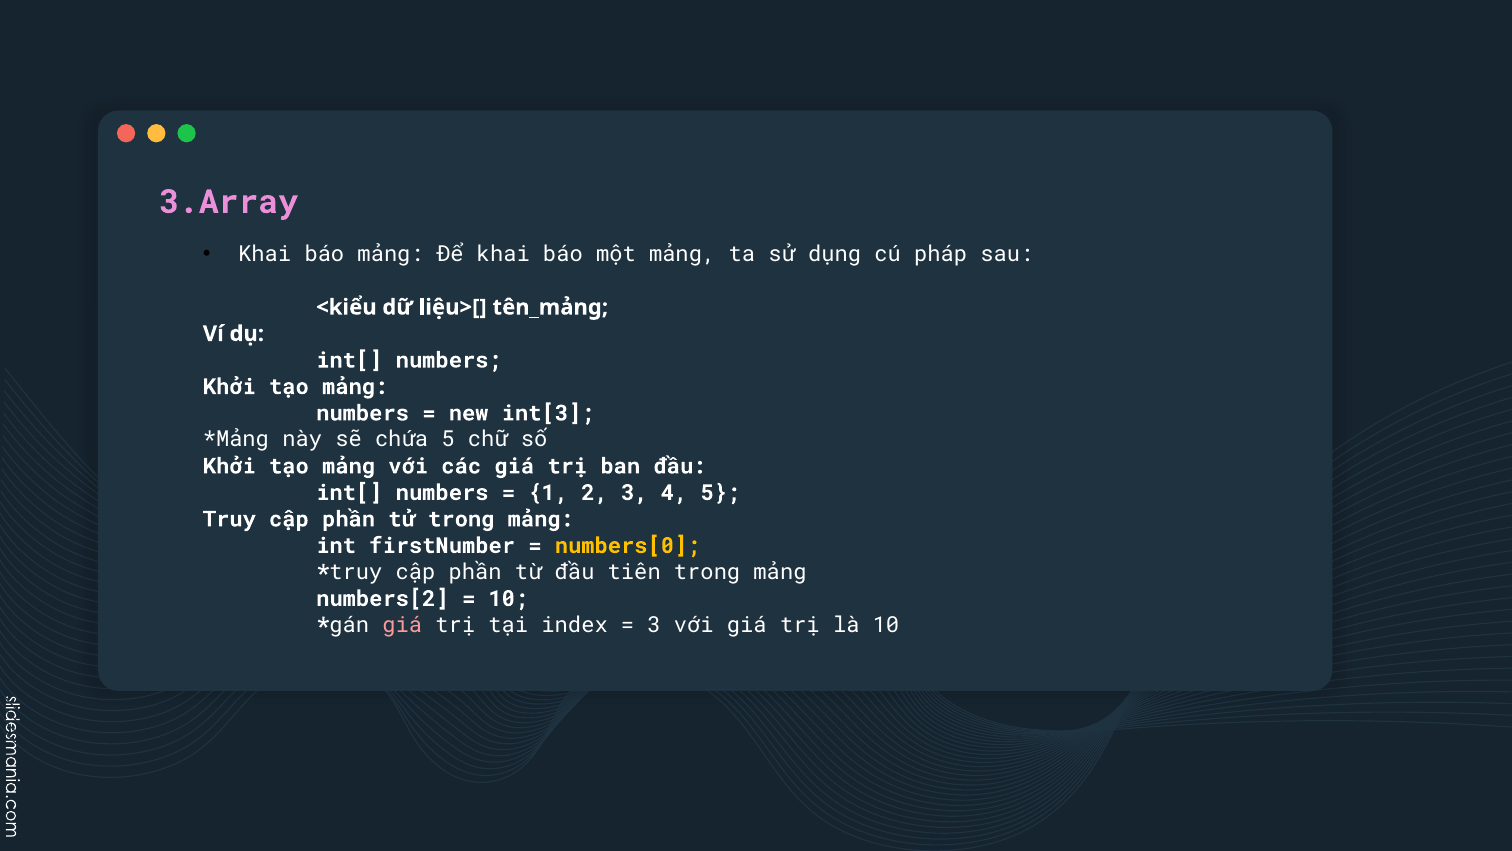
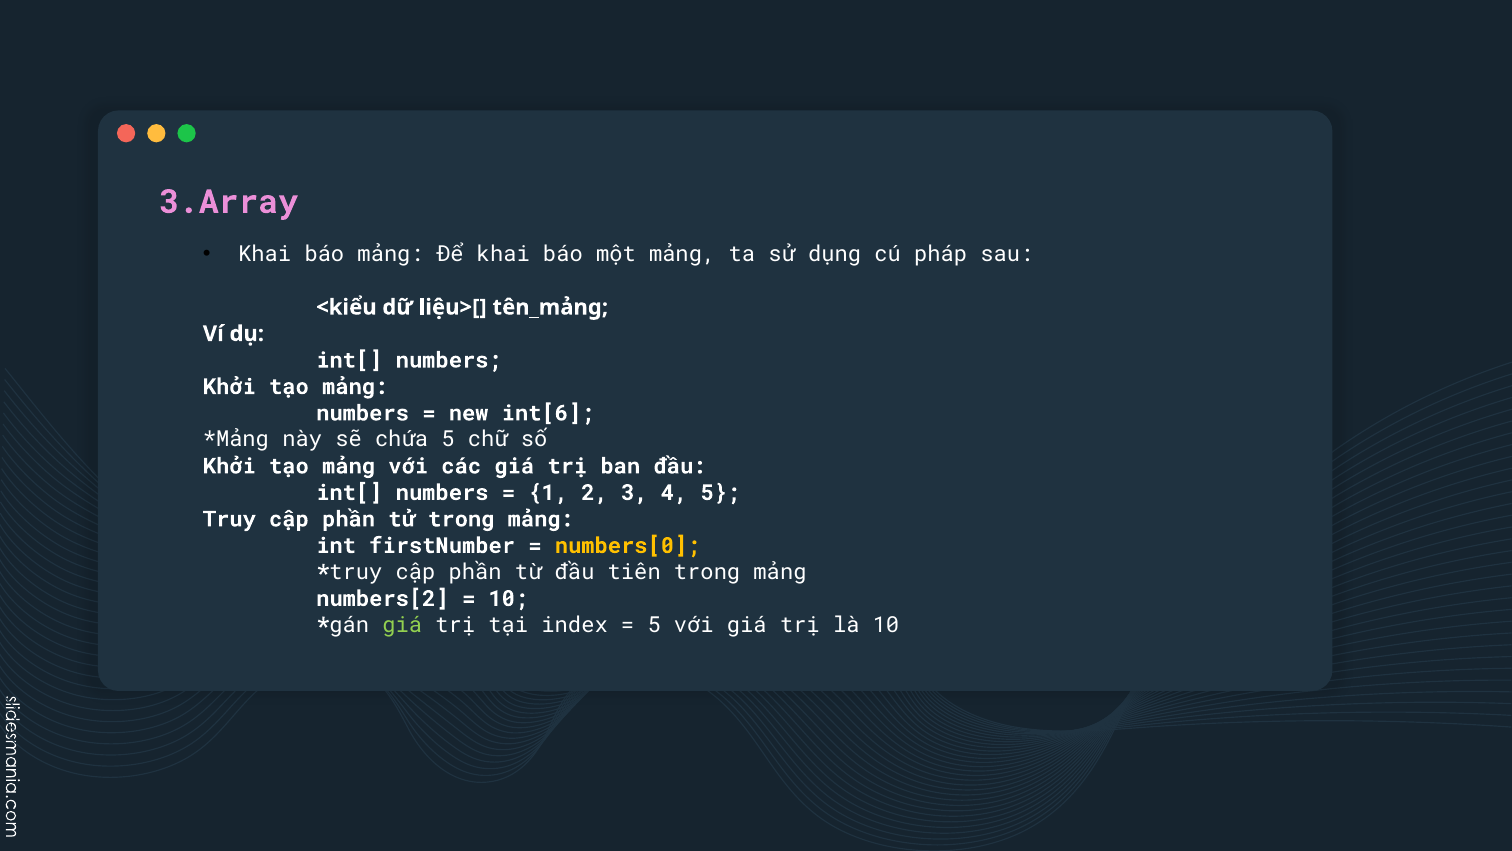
int[3: int[3 -> int[6 (548, 413)
giá colour: pink -> light green (402, 625)
3: 3 -> 5 (654, 625)
